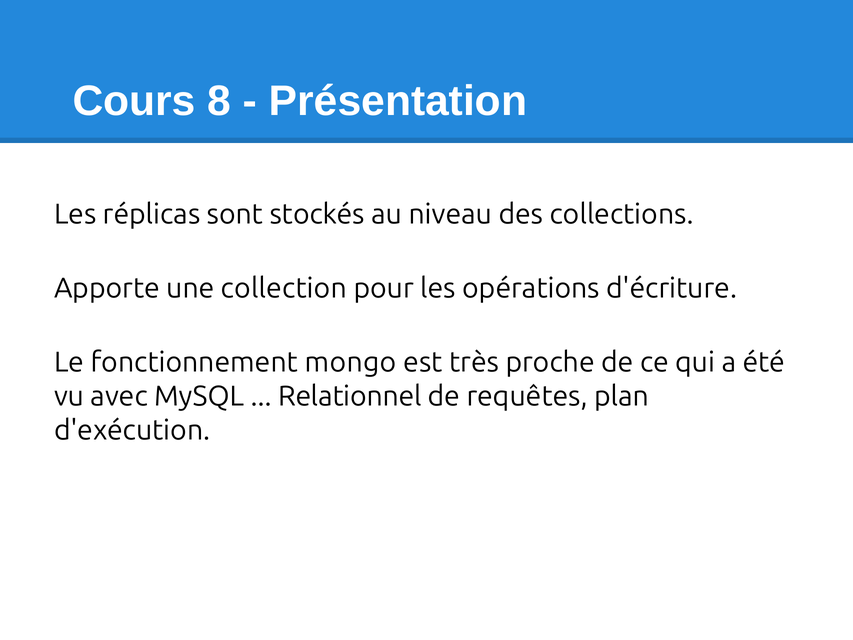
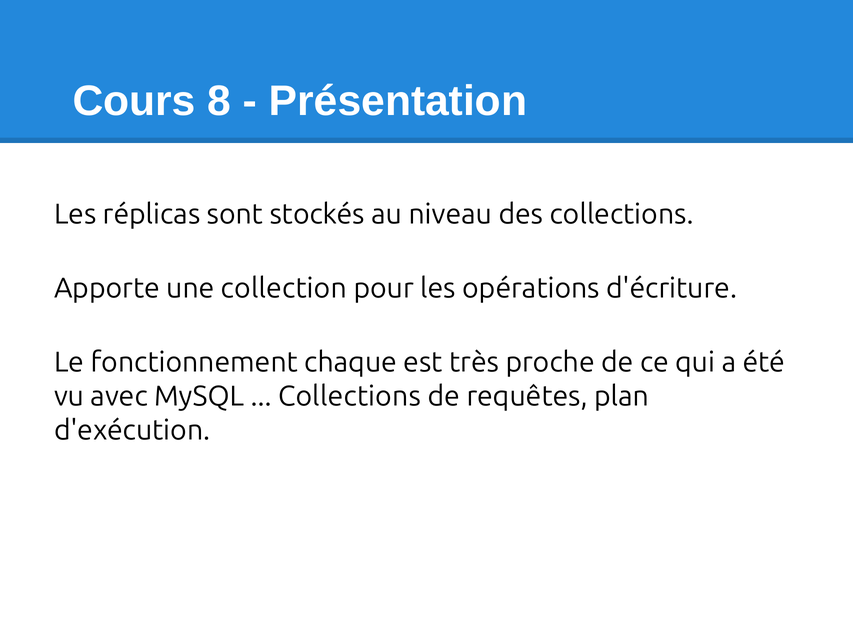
mongo: mongo -> chaque (351, 362)
Relationnel: Relationnel -> Collections (350, 396)
